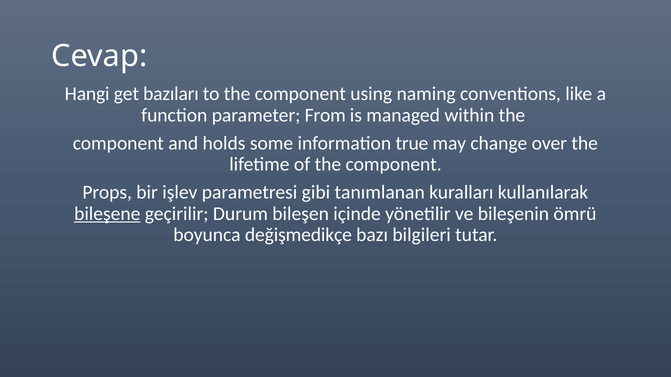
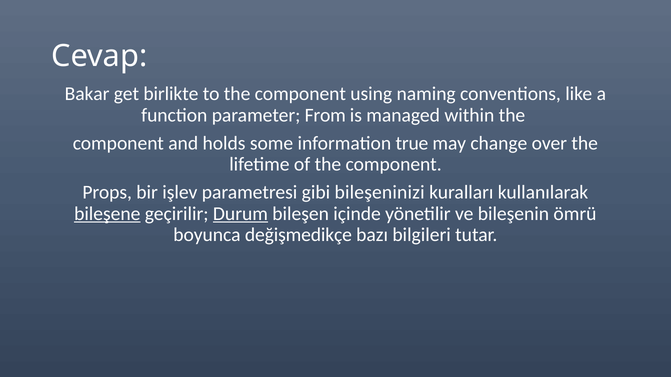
Hangi: Hangi -> Bakar (87, 94)
bazıları: bazıları -> birlikte (171, 94)
tanımlanan: tanımlanan -> bileşeninizi (380, 193)
Durum underline: none -> present (240, 214)
